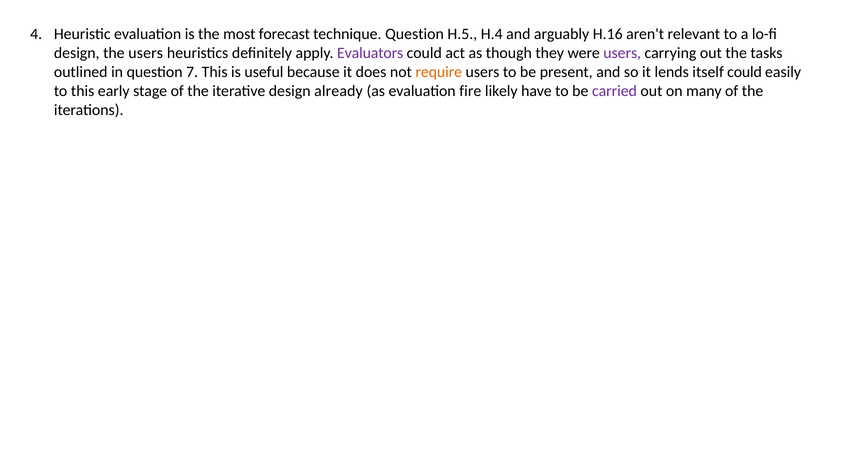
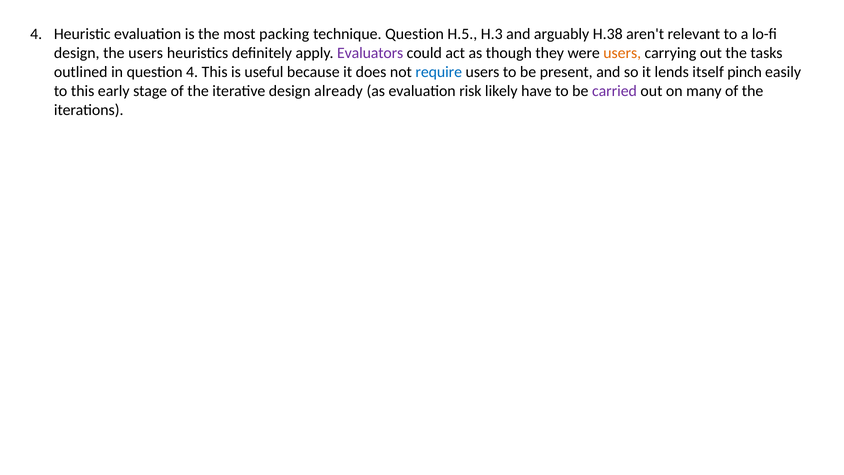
forecast: forecast -> packing (284, 34)
H.4: H.4 -> H.3 (492, 34)
H.16: H.16 -> H.38 (608, 34)
users colour: purple -> orange (622, 53)
question 7: 7 -> 4 (192, 72)
require colour: orange -> blue (439, 72)
itself could: could -> pinch (745, 72)
fire: fire -> risk (470, 91)
